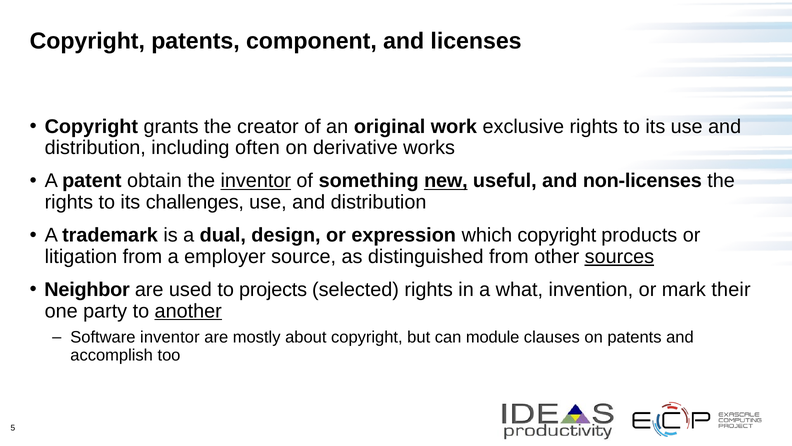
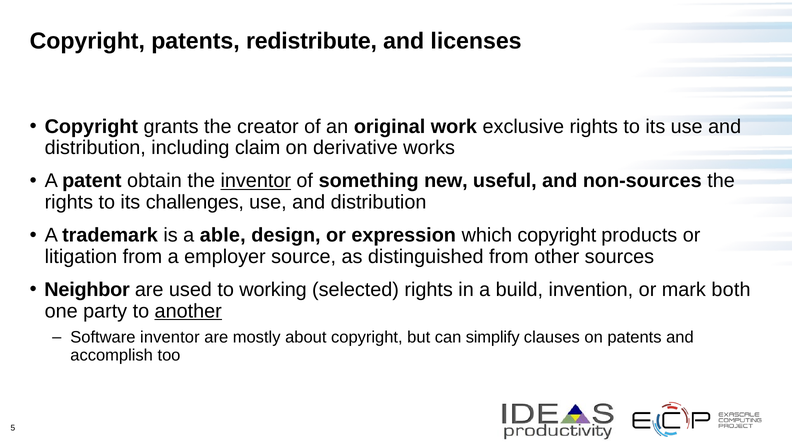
component: component -> redistribute (312, 41)
often: often -> claim (258, 148)
new underline: present -> none (446, 181)
non-licenses: non-licenses -> non-sources (642, 181)
dual: dual -> able (223, 235)
sources underline: present -> none (619, 256)
projects: projects -> working (273, 289)
what: what -> build (519, 289)
their: their -> both (731, 289)
module: module -> simplify (493, 337)
